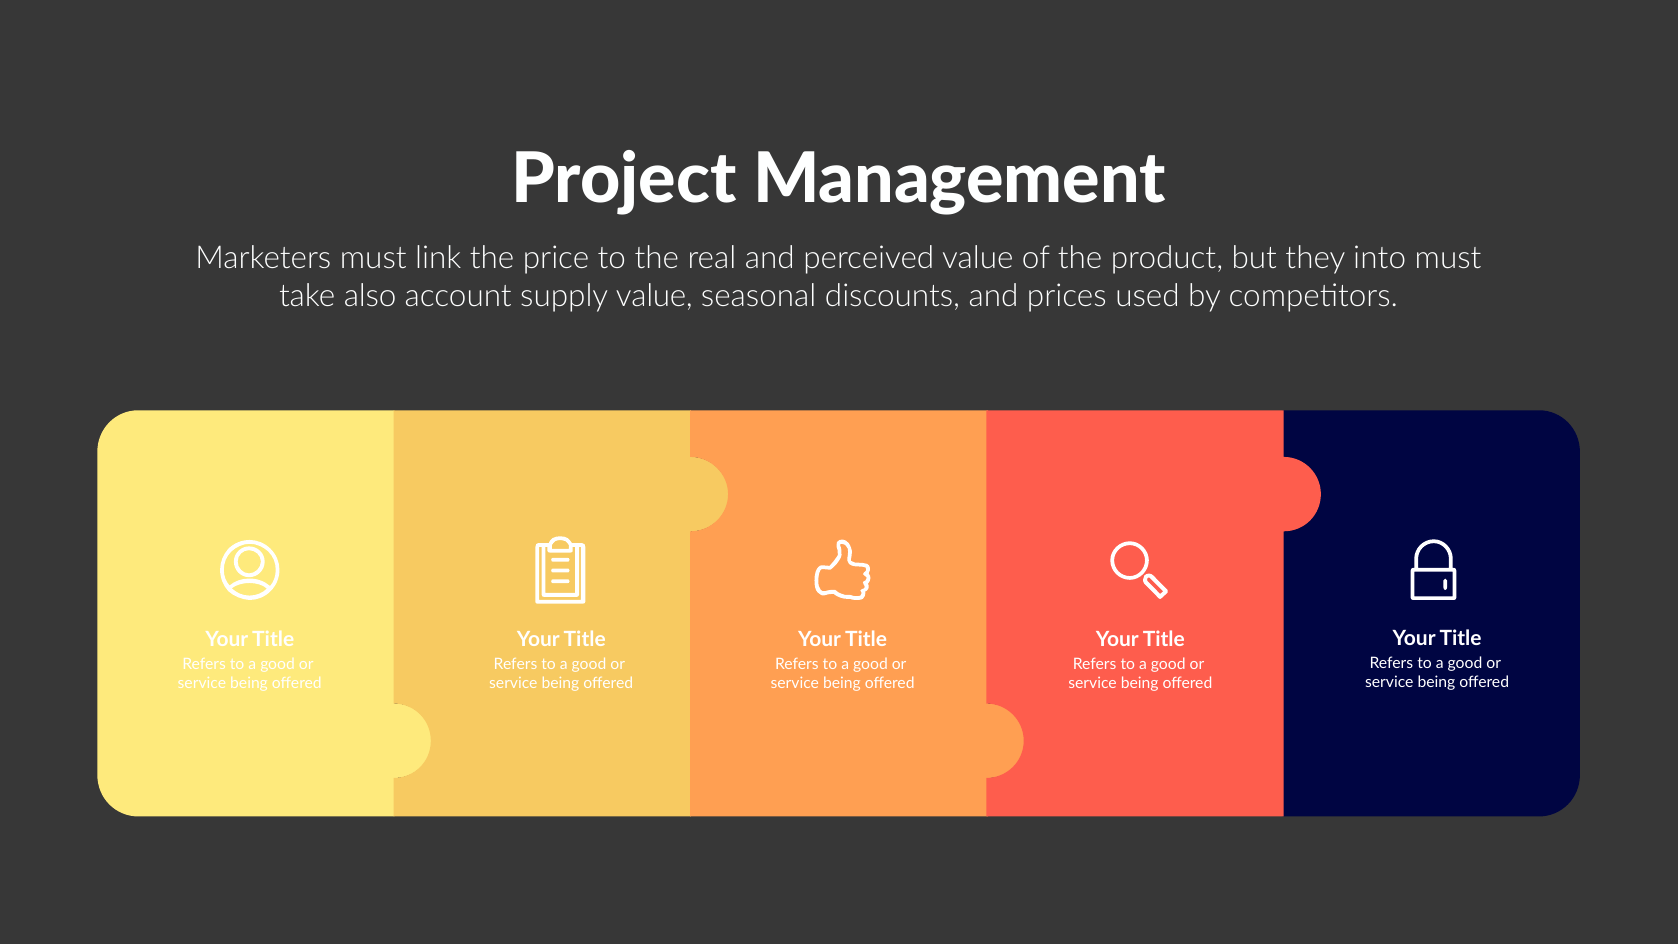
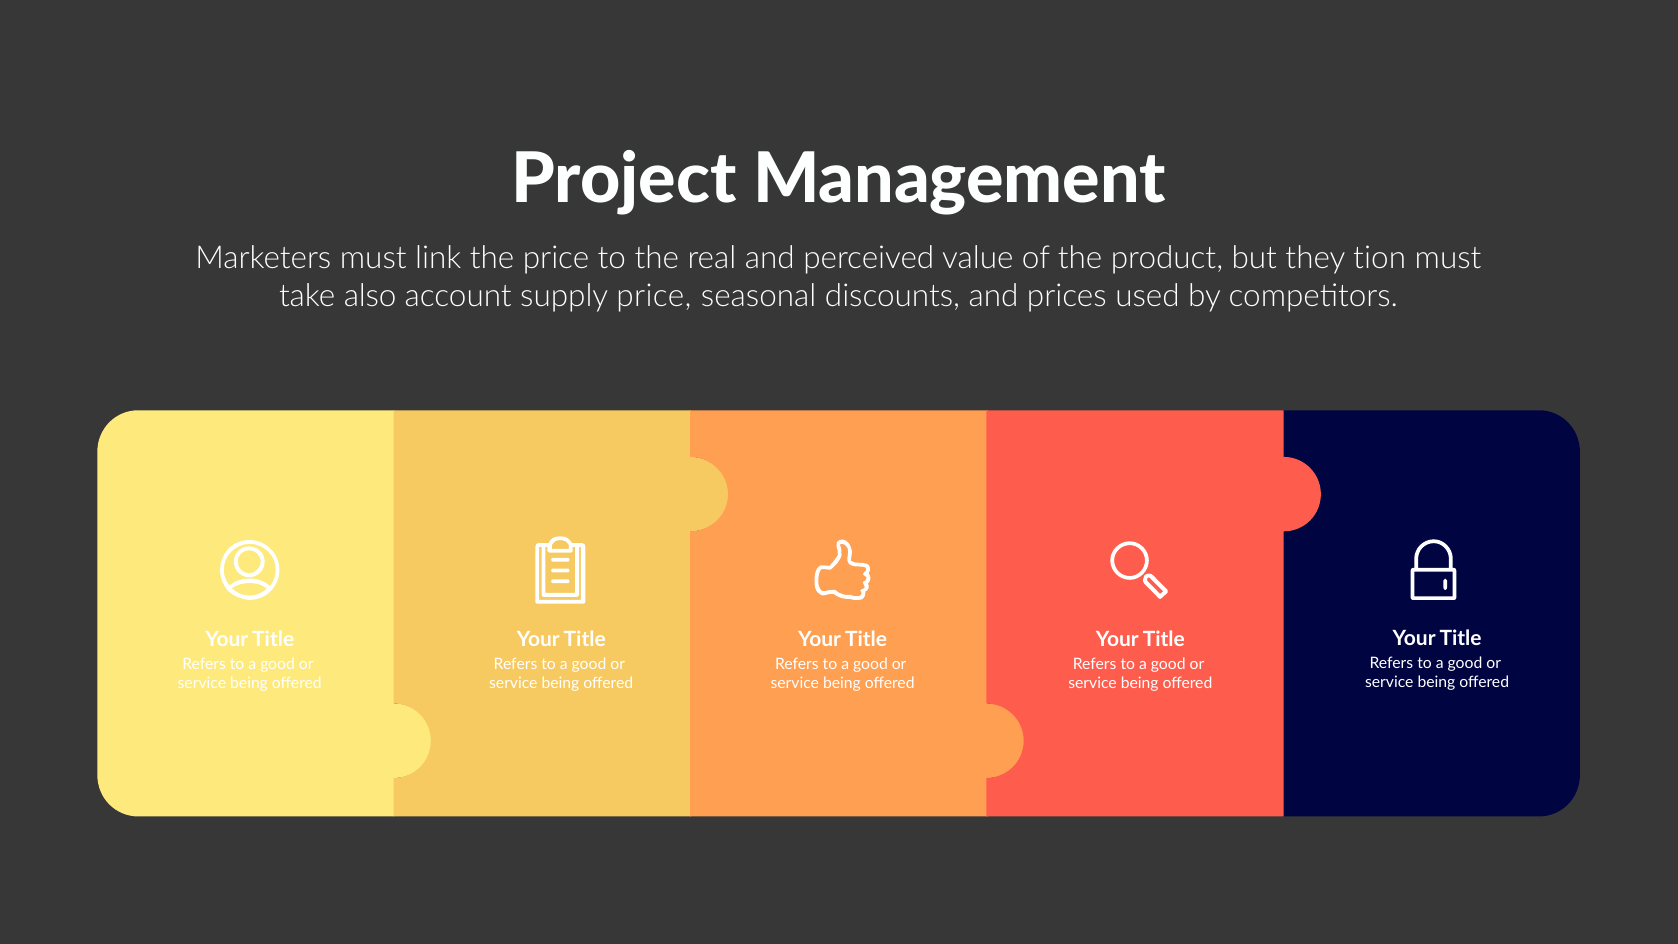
into: into -> tion (1380, 258)
supply value: value -> price (654, 296)
